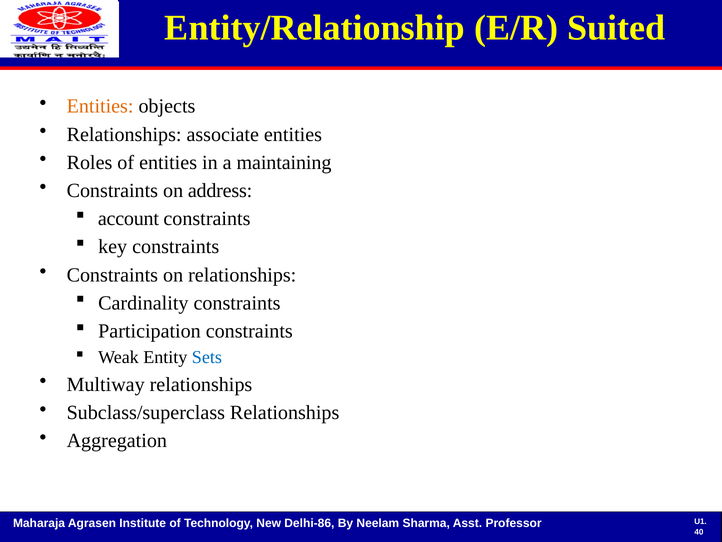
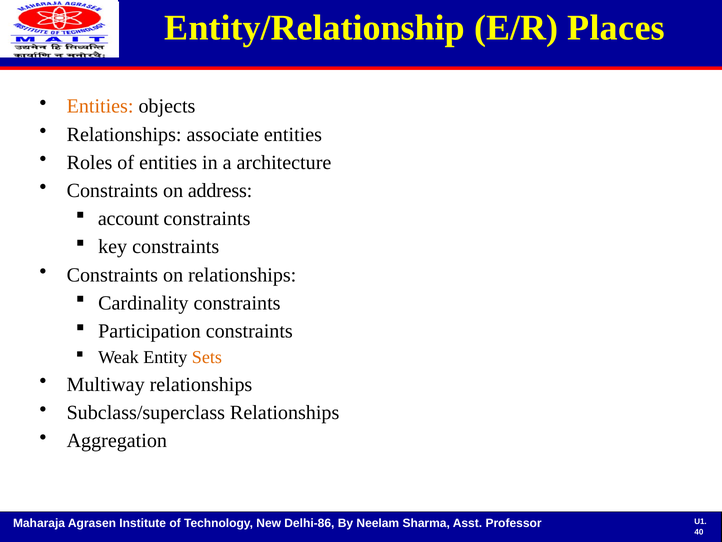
Suited: Suited -> Places (616, 28)
maintaining: maintaining -> architecture (284, 162)
Sets colour: blue -> orange (207, 357)
